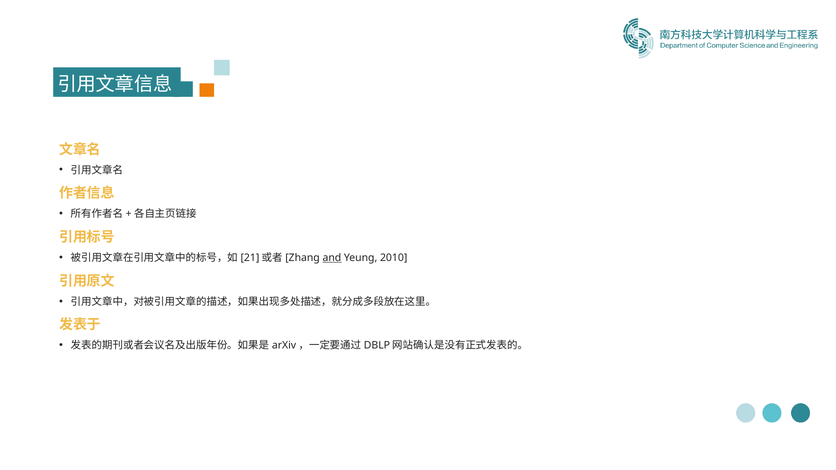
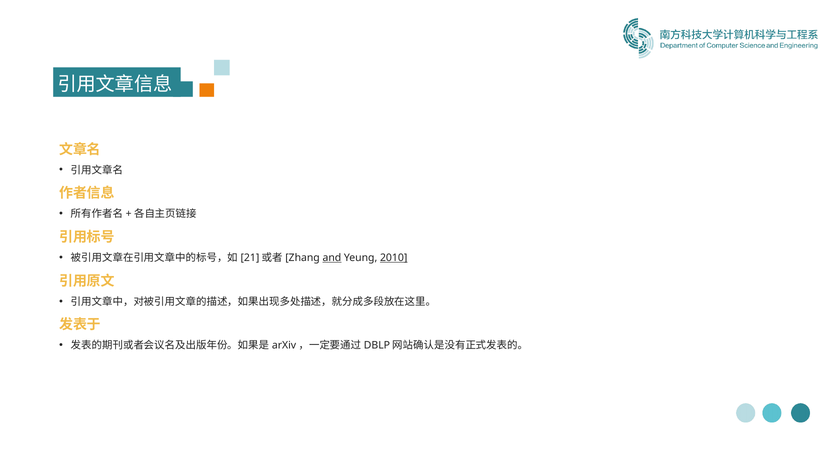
2010 underline: none -> present (394, 258)
